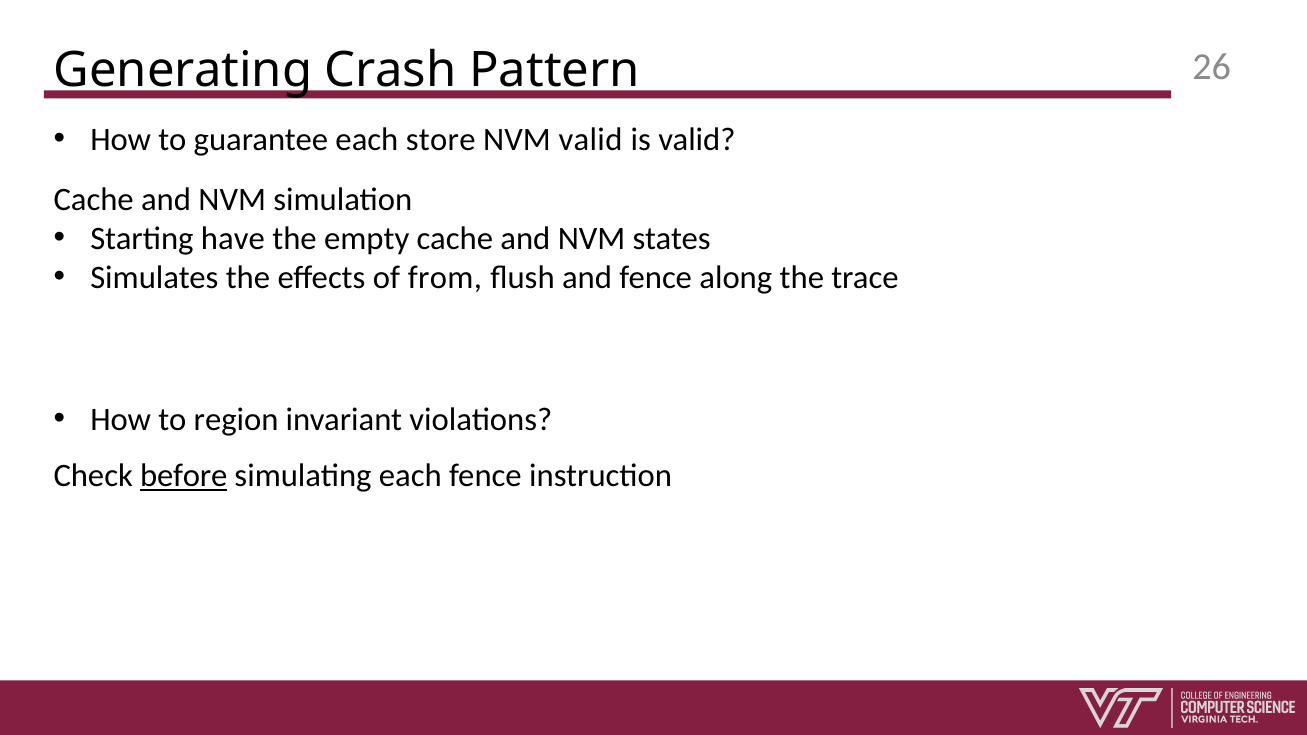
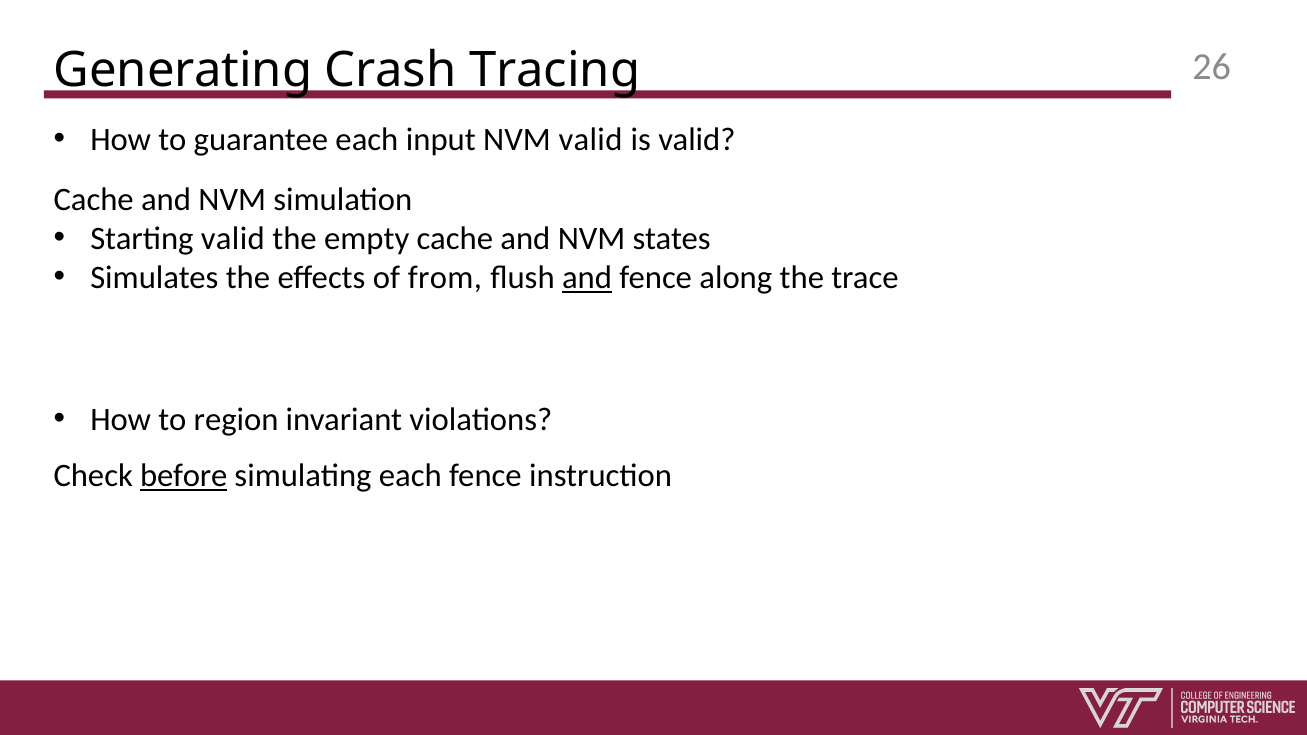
Pattern: Pattern -> Tracing (555, 70)
store: store -> input (441, 140)
Starting have: have -> valid (233, 238)
and underline: none -> present (587, 278)
